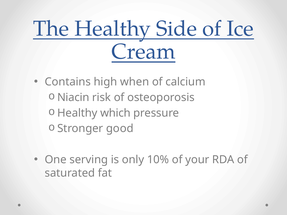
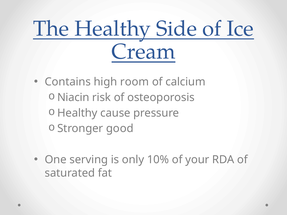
when: when -> room (135, 82)
which: which -> cause (115, 113)
